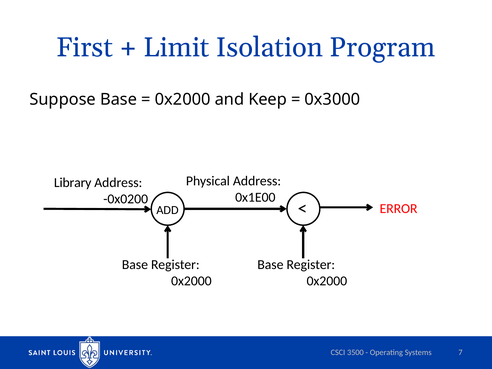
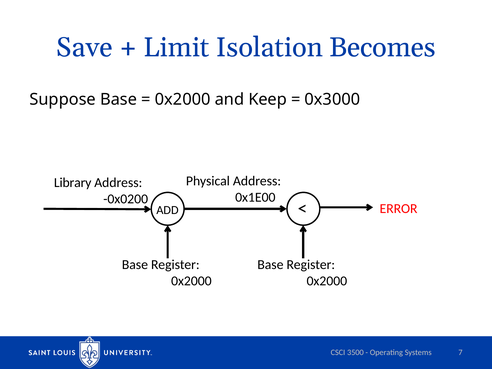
First: First -> Save (84, 47)
Program: Program -> Becomes (383, 47)
